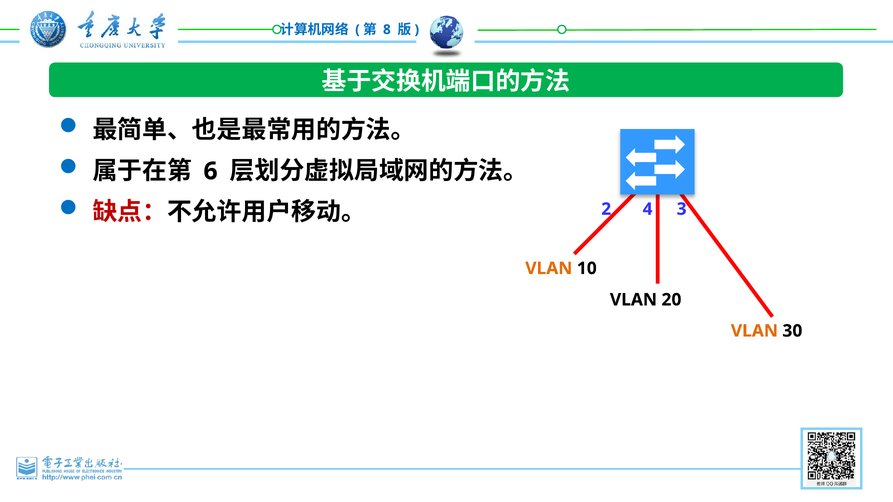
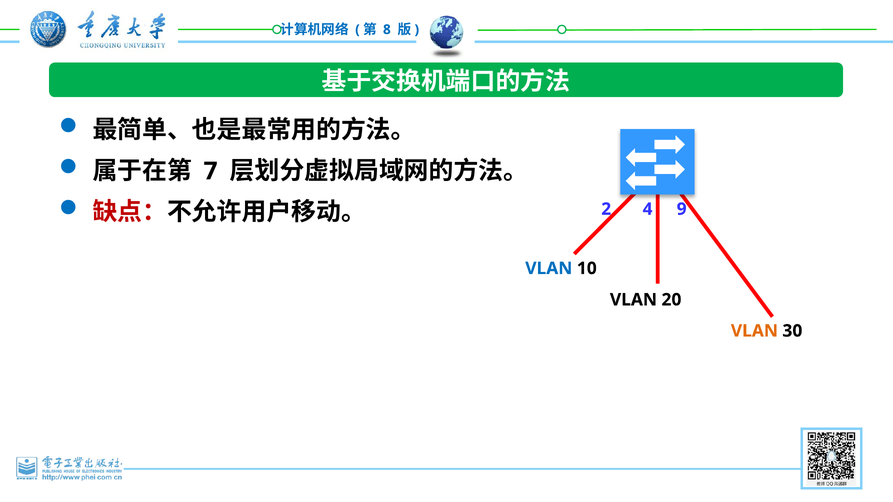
6: 6 -> 7 (211, 171)
3: 3 -> 9 (682, 209)
VLAN colour: orange -> blue (549, 269)
